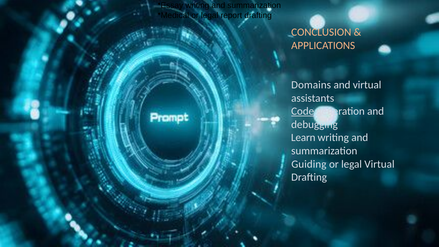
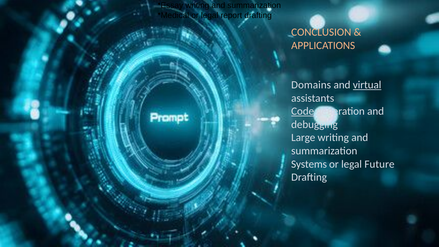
virtual underline: none -> present (367, 85)
Learn: Learn -> Large (303, 138)
Guiding: Guiding -> Systems (309, 164)
legal Virtual: Virtual -> Future (379, 164)
